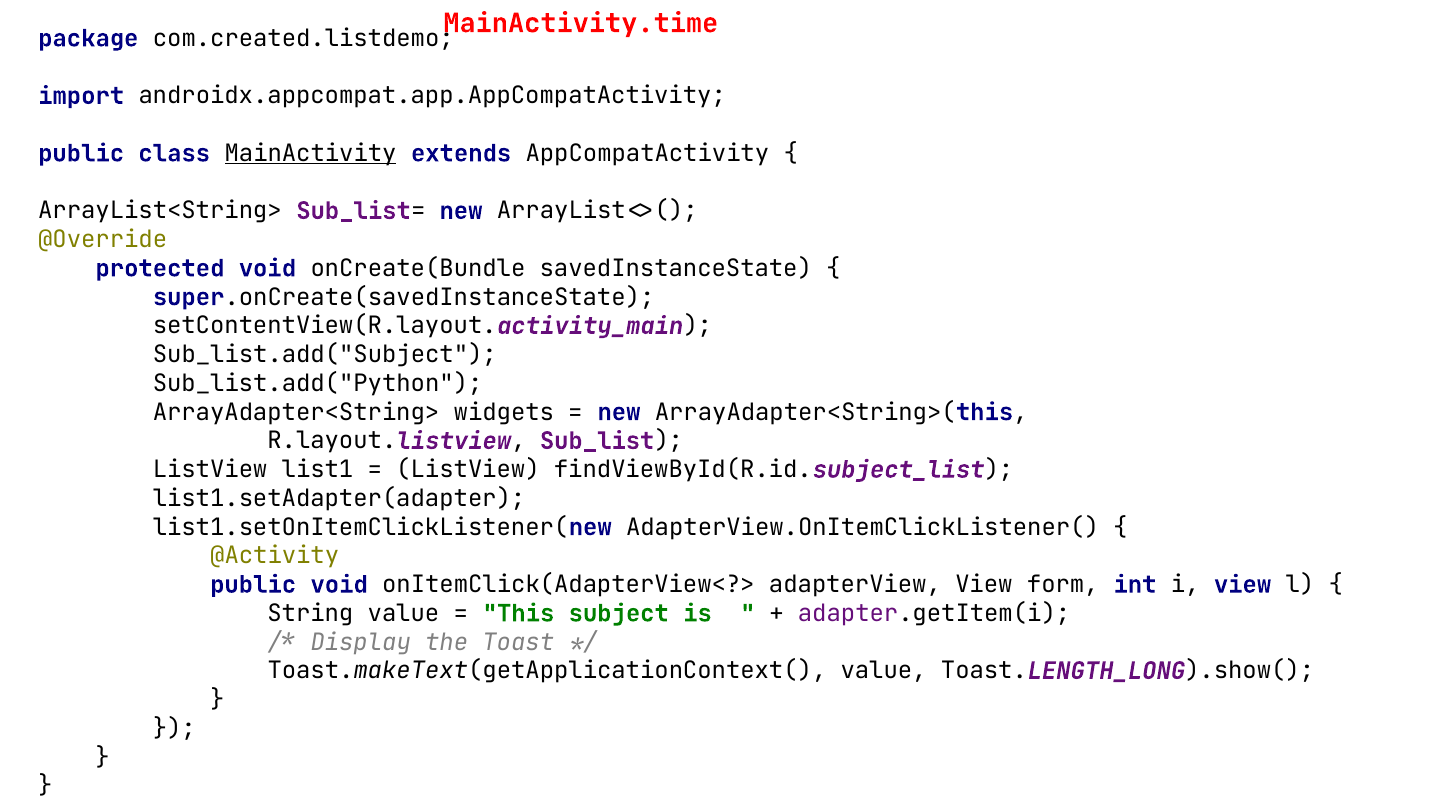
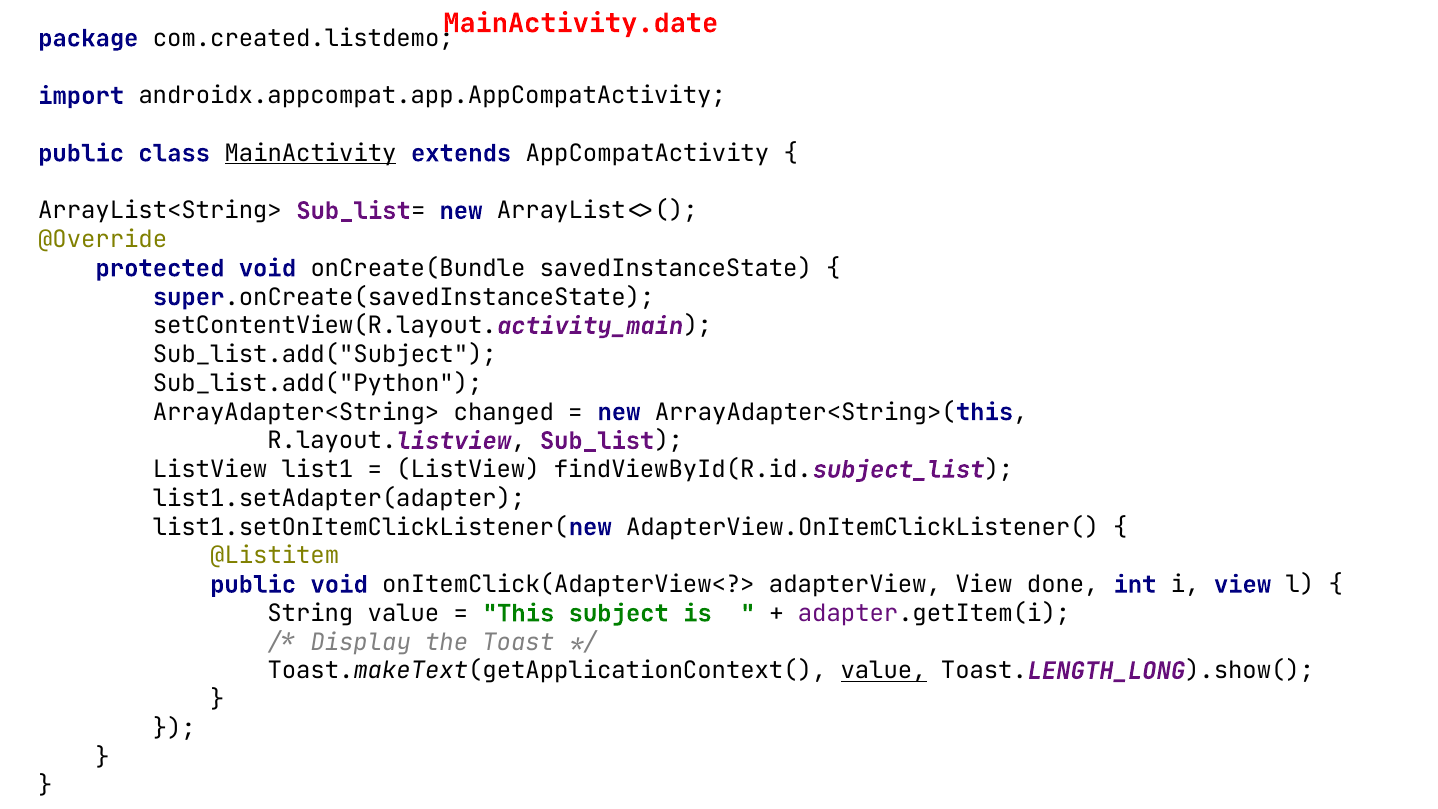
MainActivity.time: MainActivity.time -> MainActivity.date (581, 23)
widgets: widgets -> changed (504, 412)
@Activity: @Activity -> @Listitem (275, 556)
form: form -> done (1063, 585)
value underline: none -> present (884, 671)
